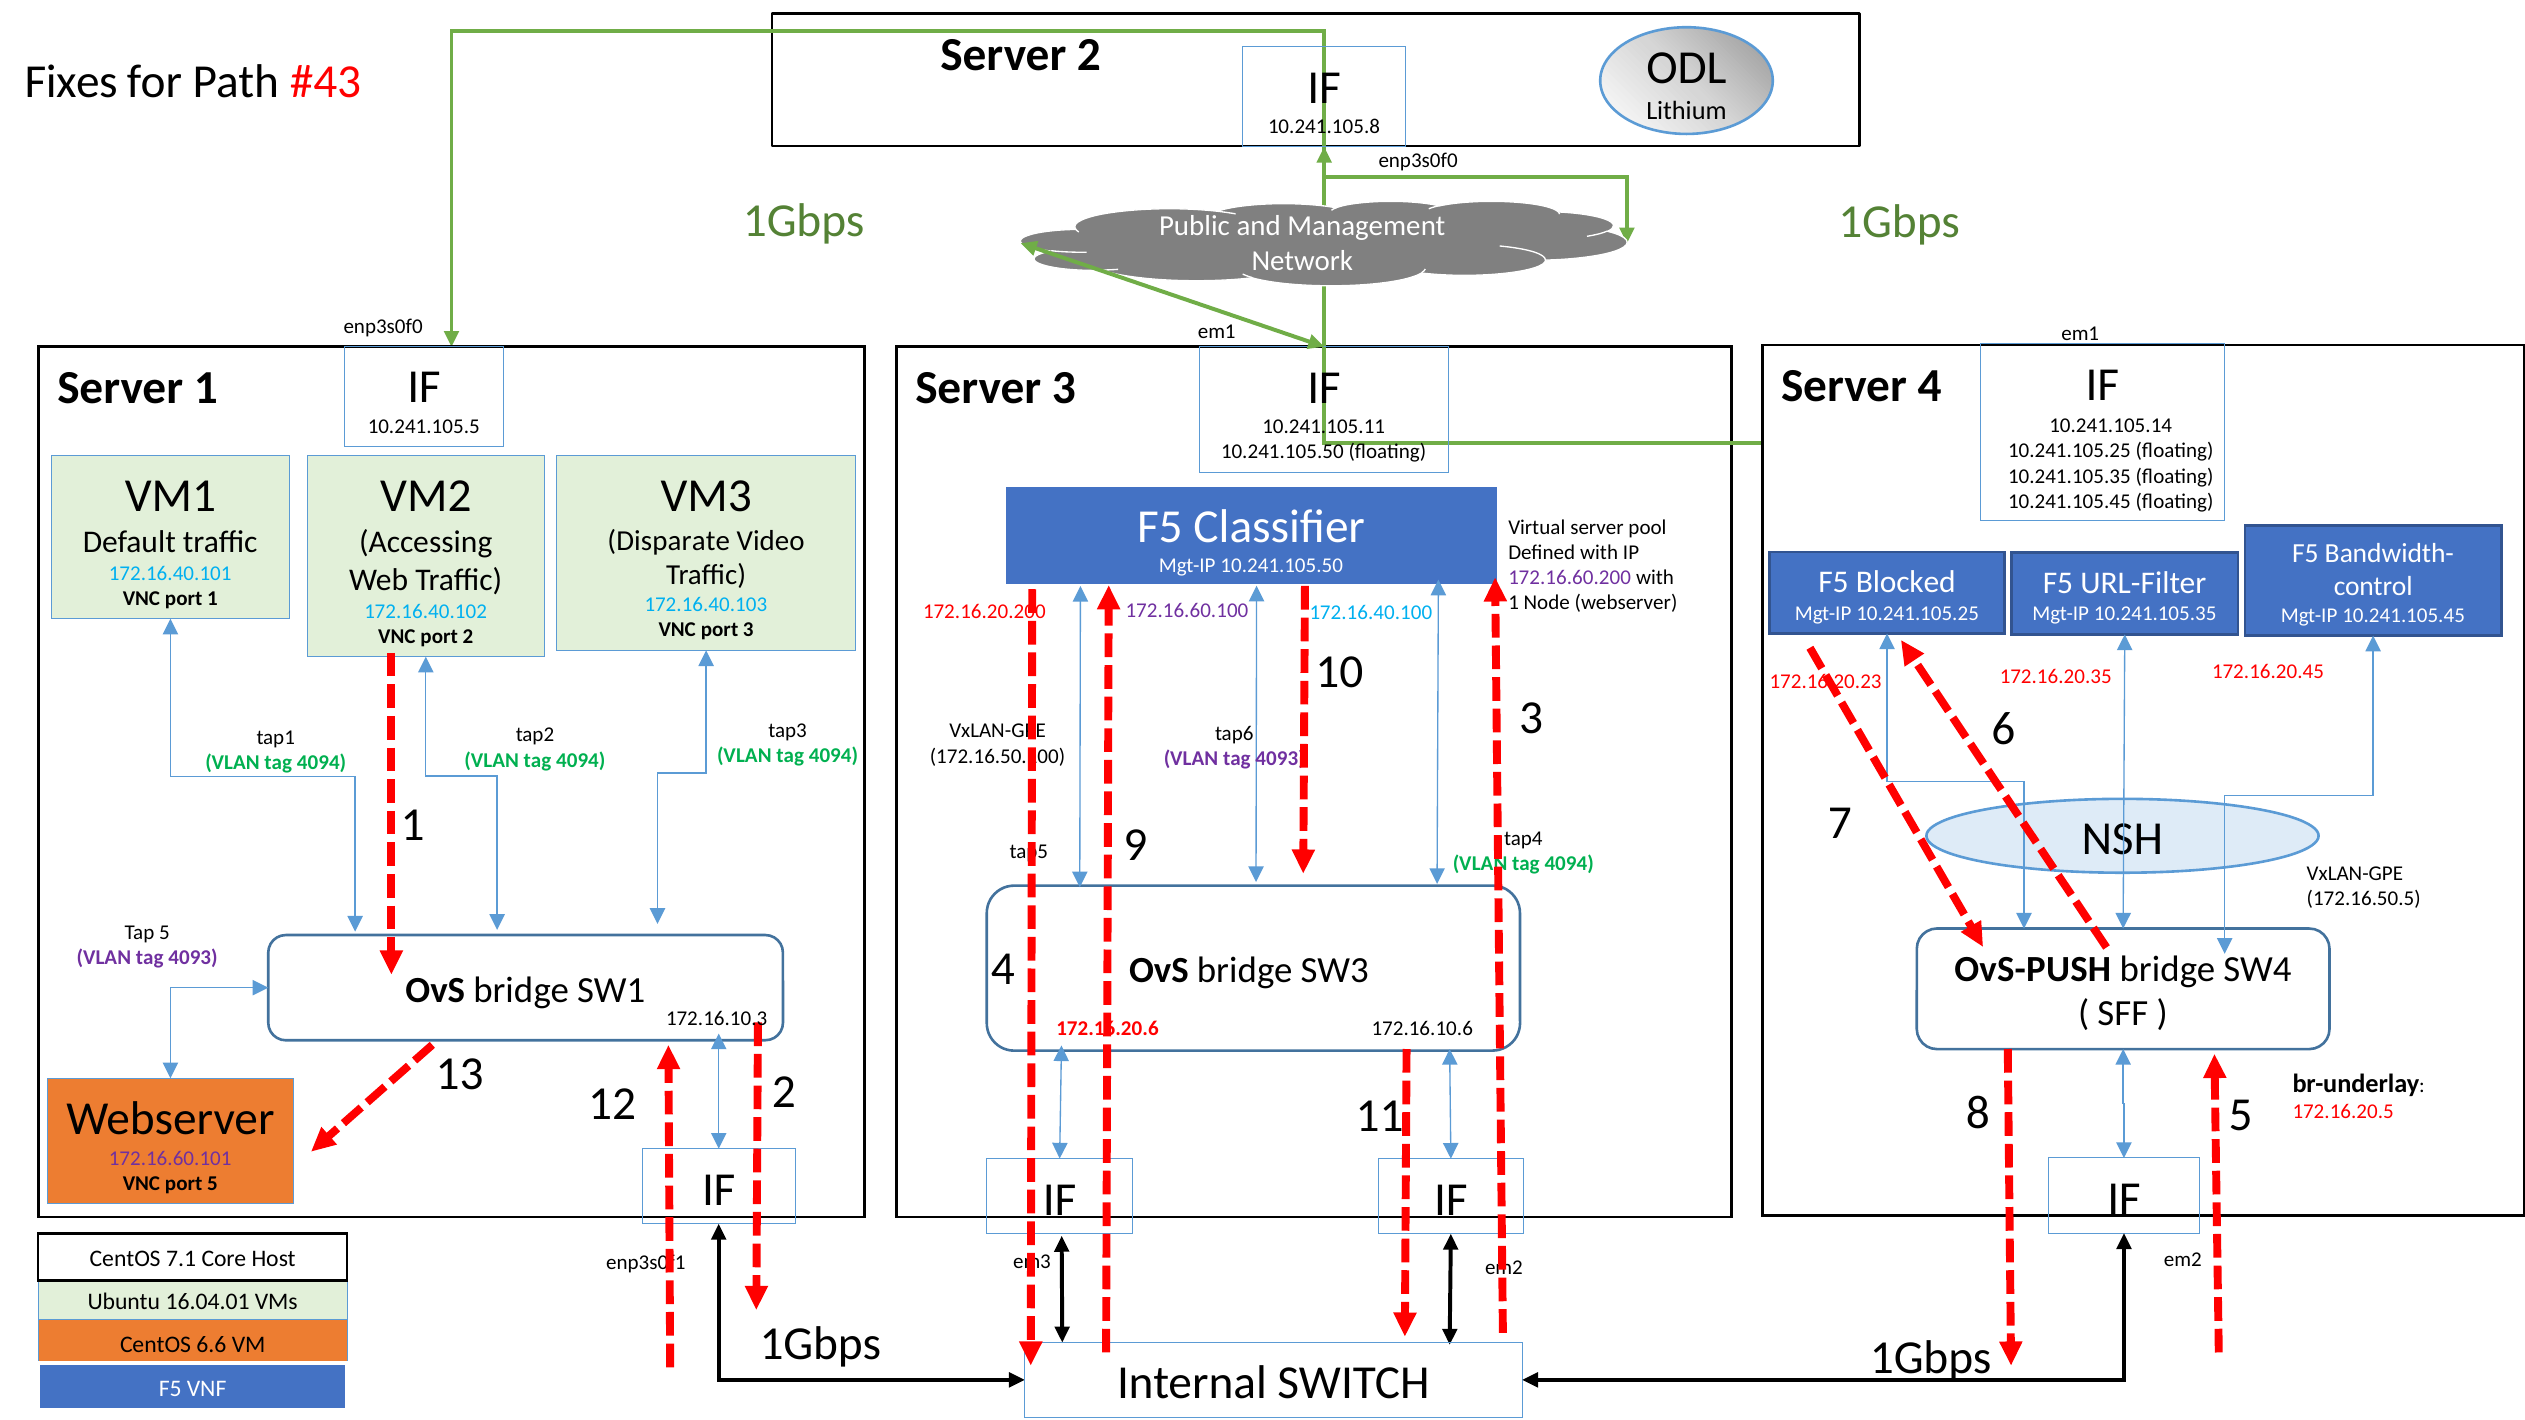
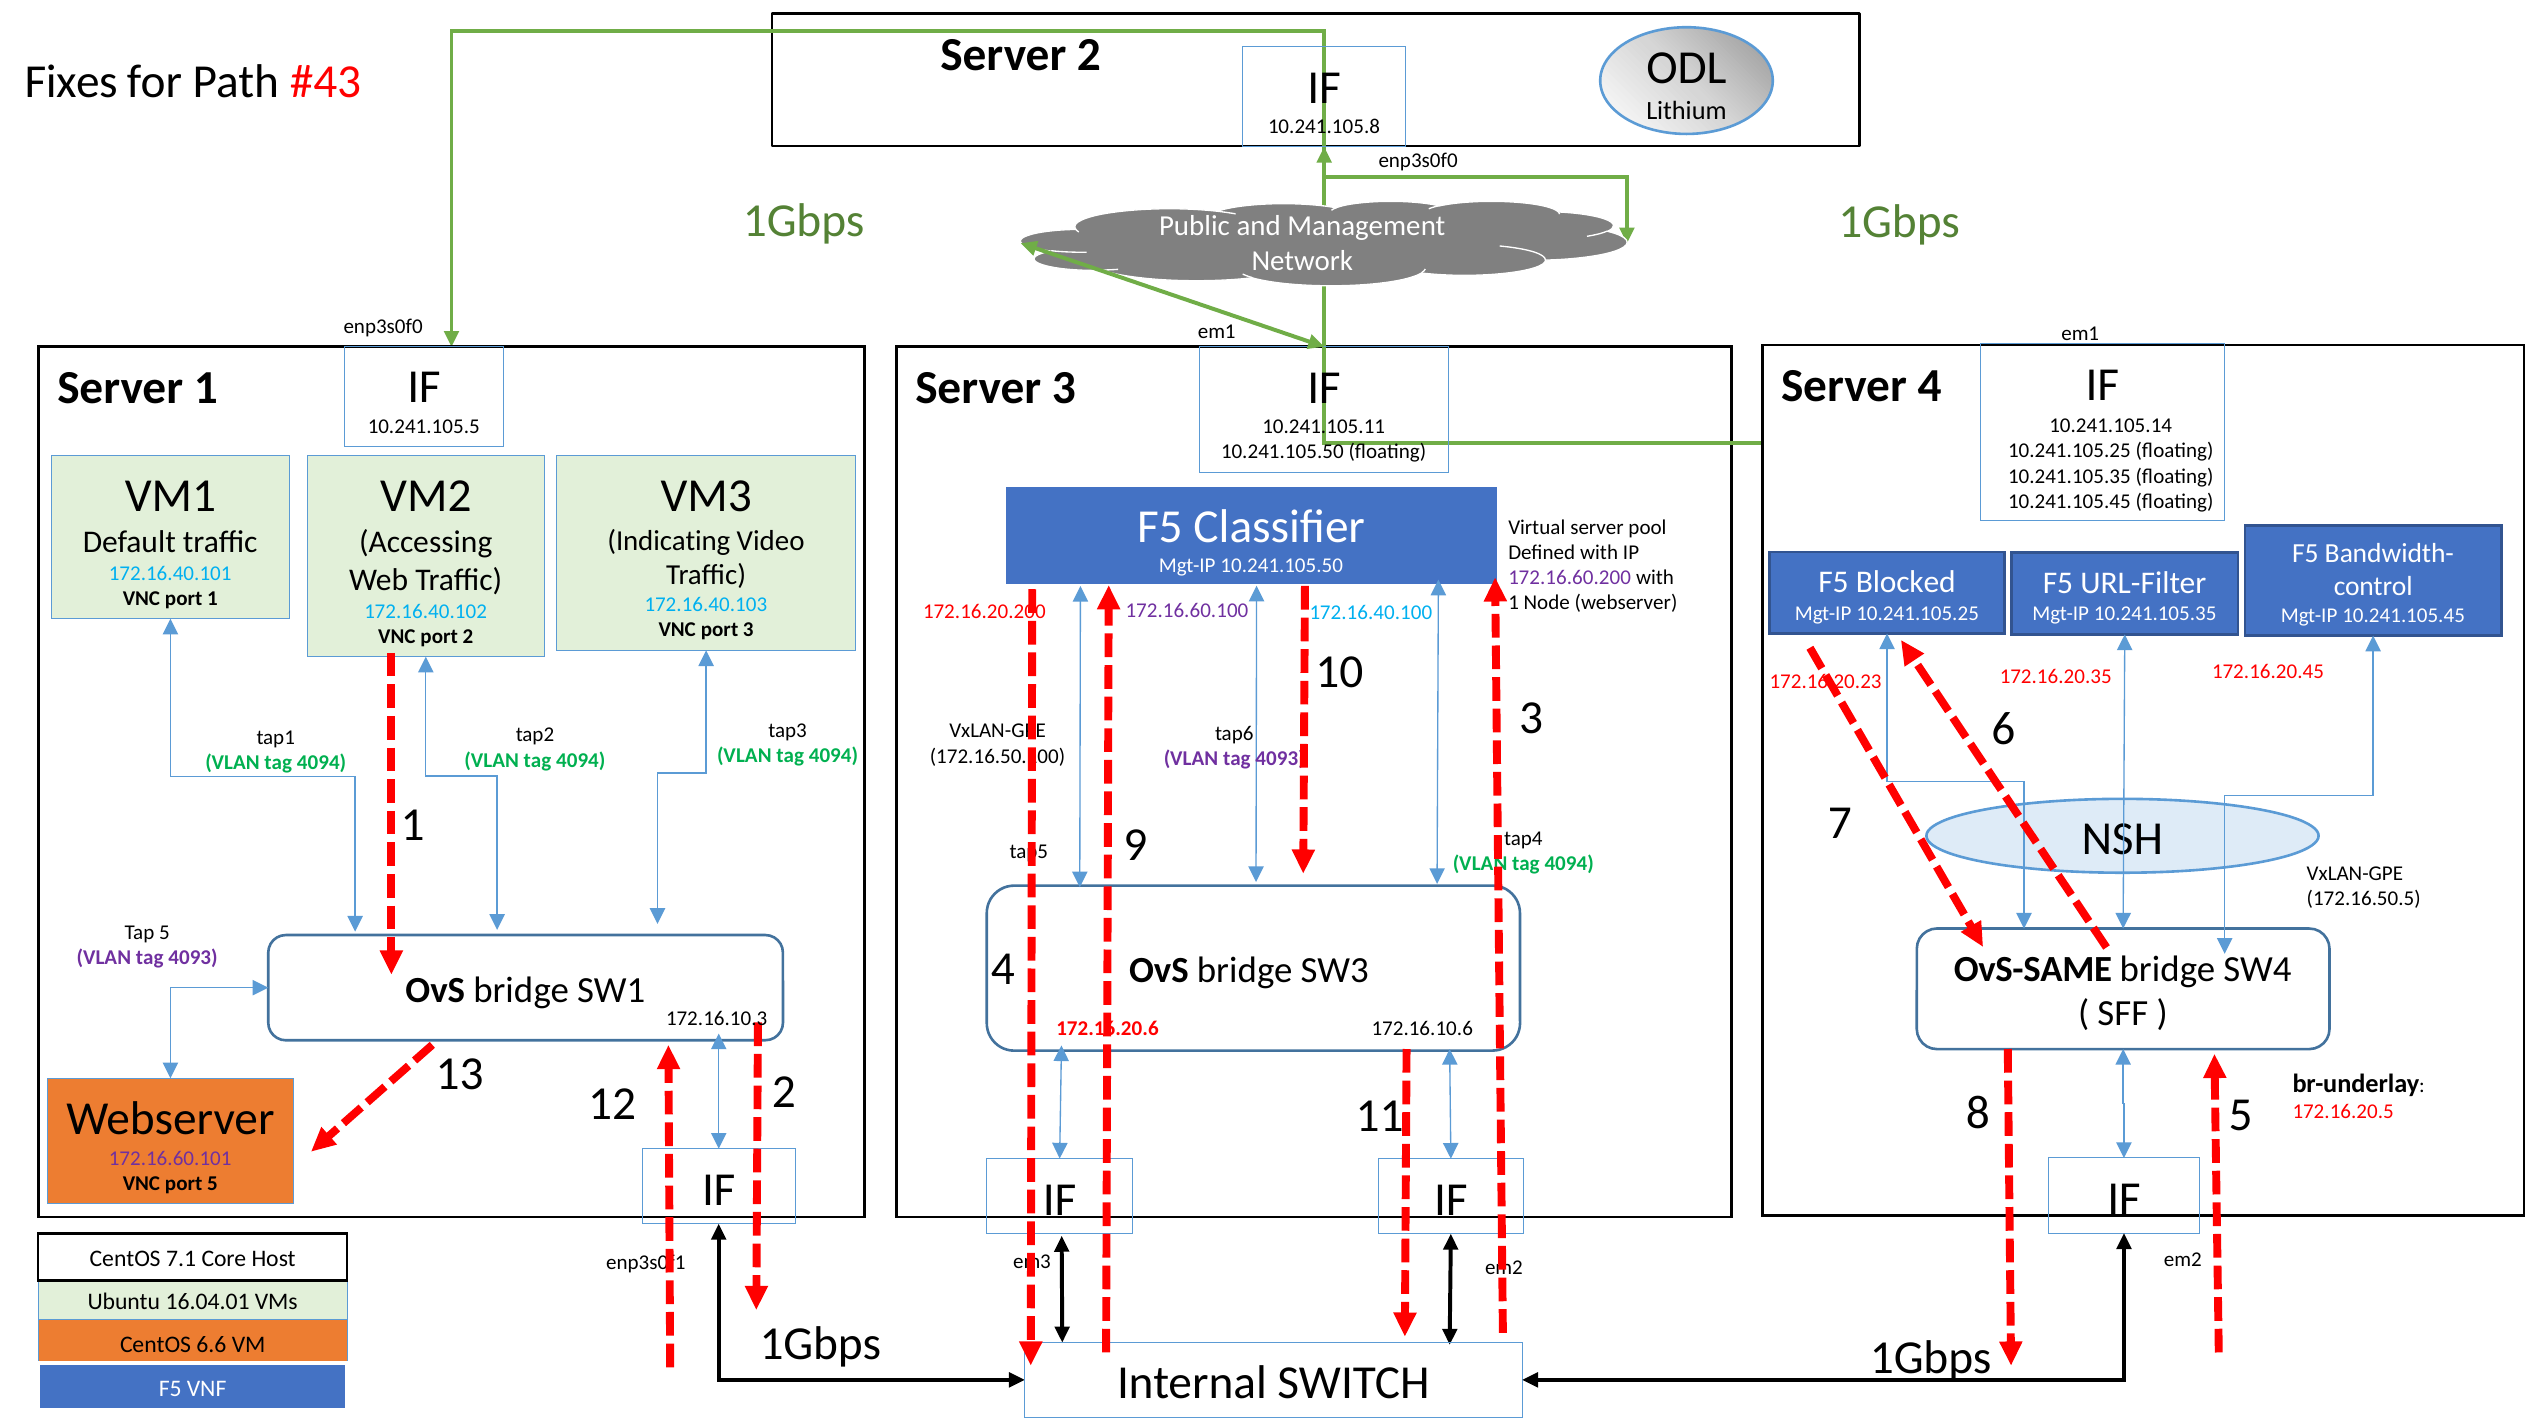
Disparate: Disparate -> Indicating (669, 541)
OvS-PUSH: OvS-PUSH -> OvS-SAME (2033, 969)
